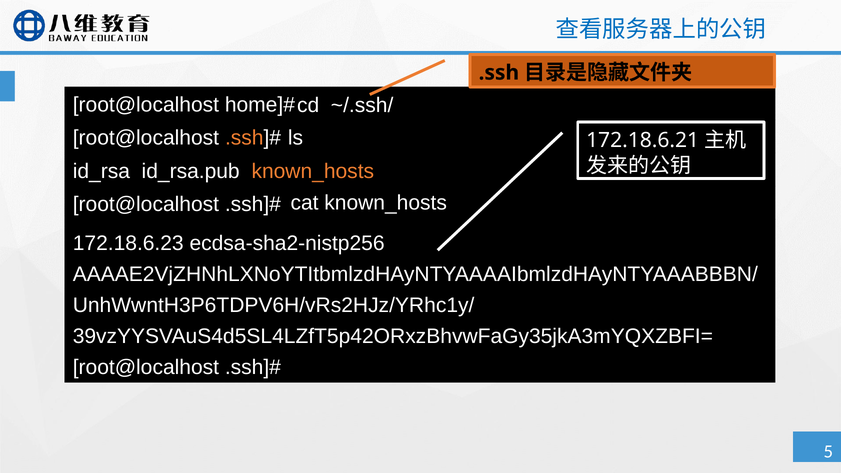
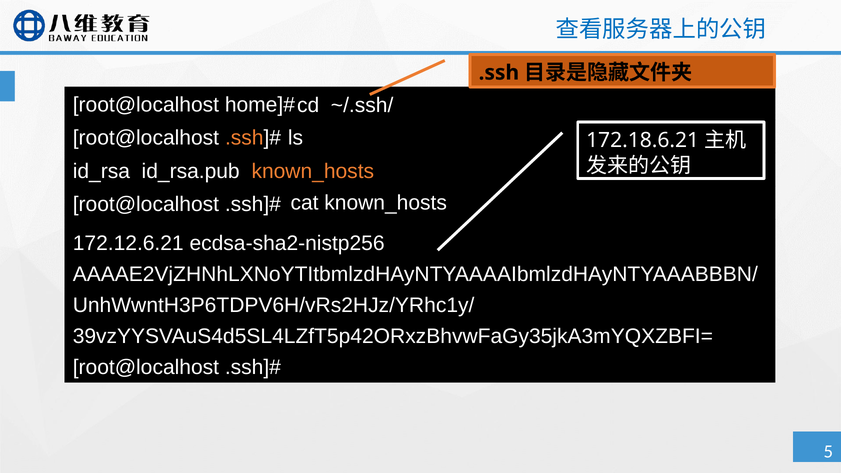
172.18.6.23: 172.18.6.23 -> 172.12.6.21 (128, 243)
